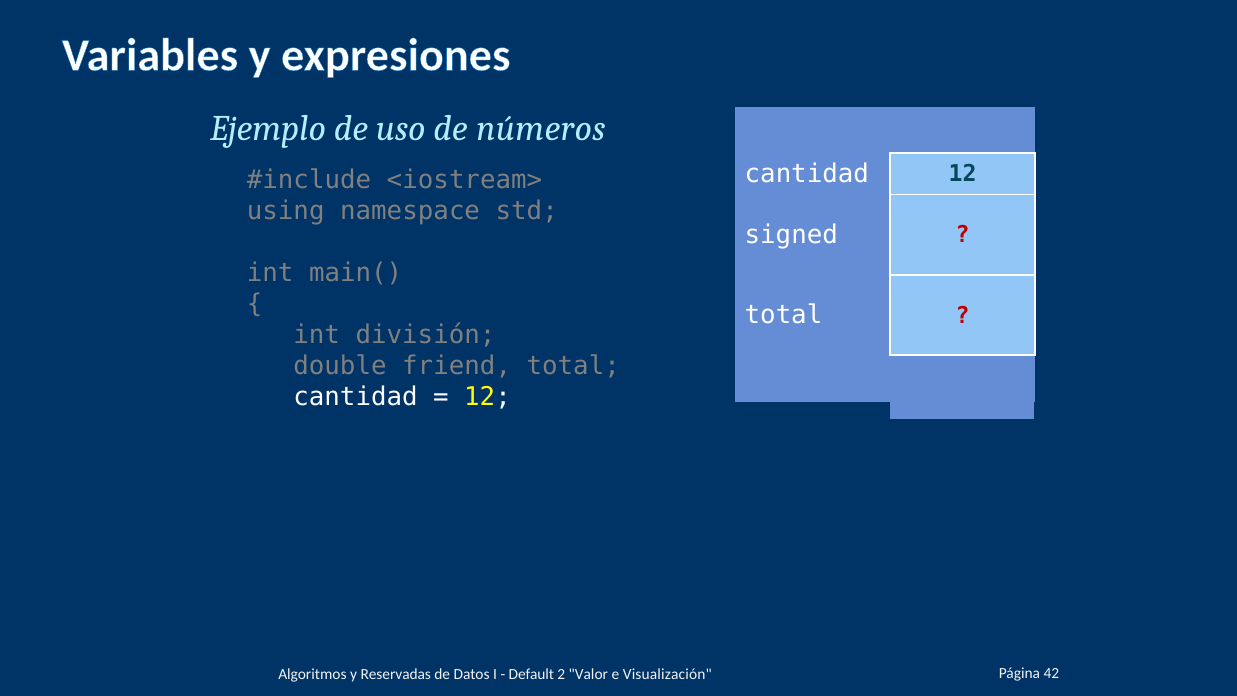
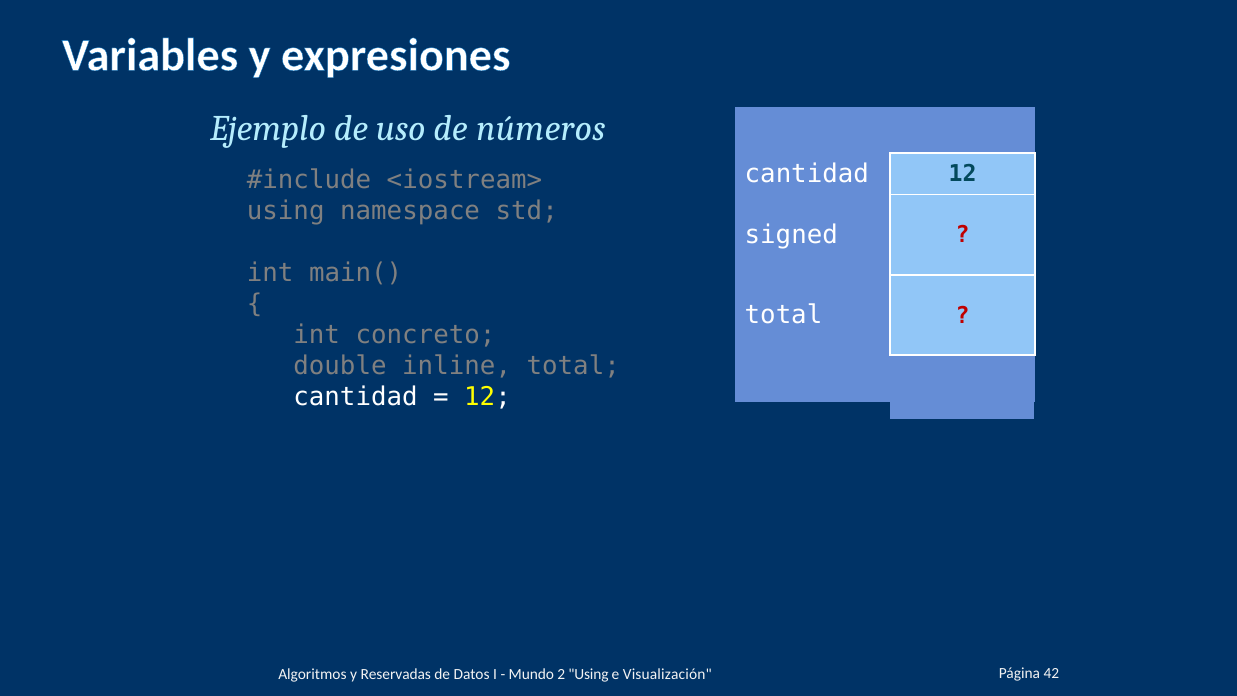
división: división -> concreto (425, 335)
friend: friend -> inline (457, 366)
Default: Default -> Mundo (531, 674)
2 Valor: Valor -> Using (588, 674)
